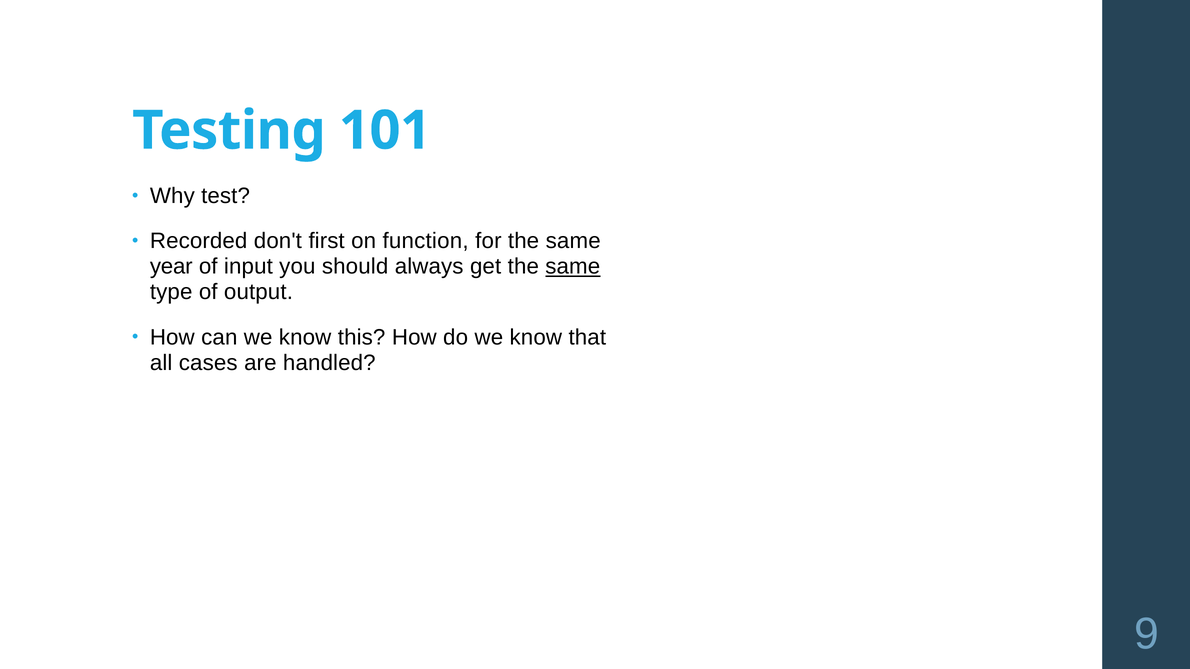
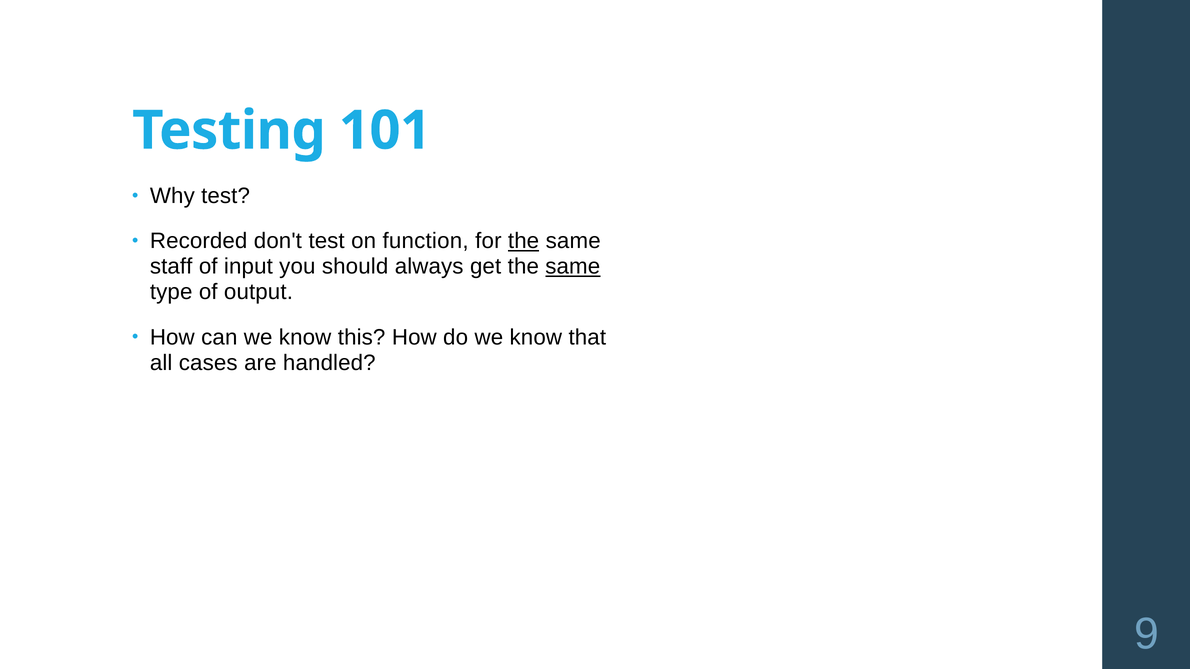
don't first: first -> test (327, 241)
the underline: none -> present (524, 241)
year: year -> staff (171, 267)
